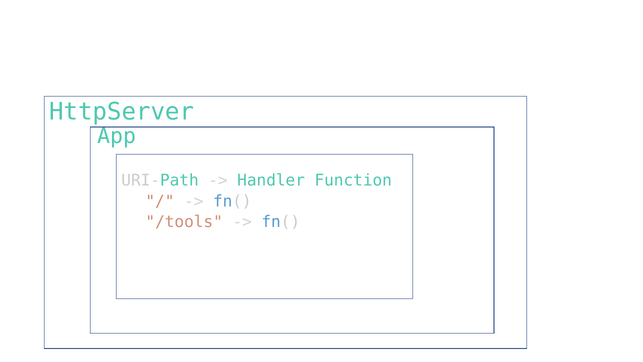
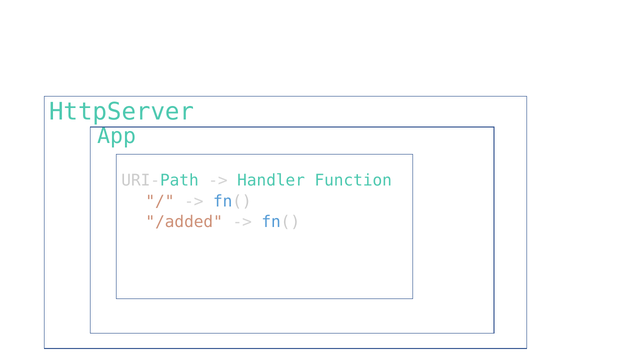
/tools: /tools -> /added (184, 222)
